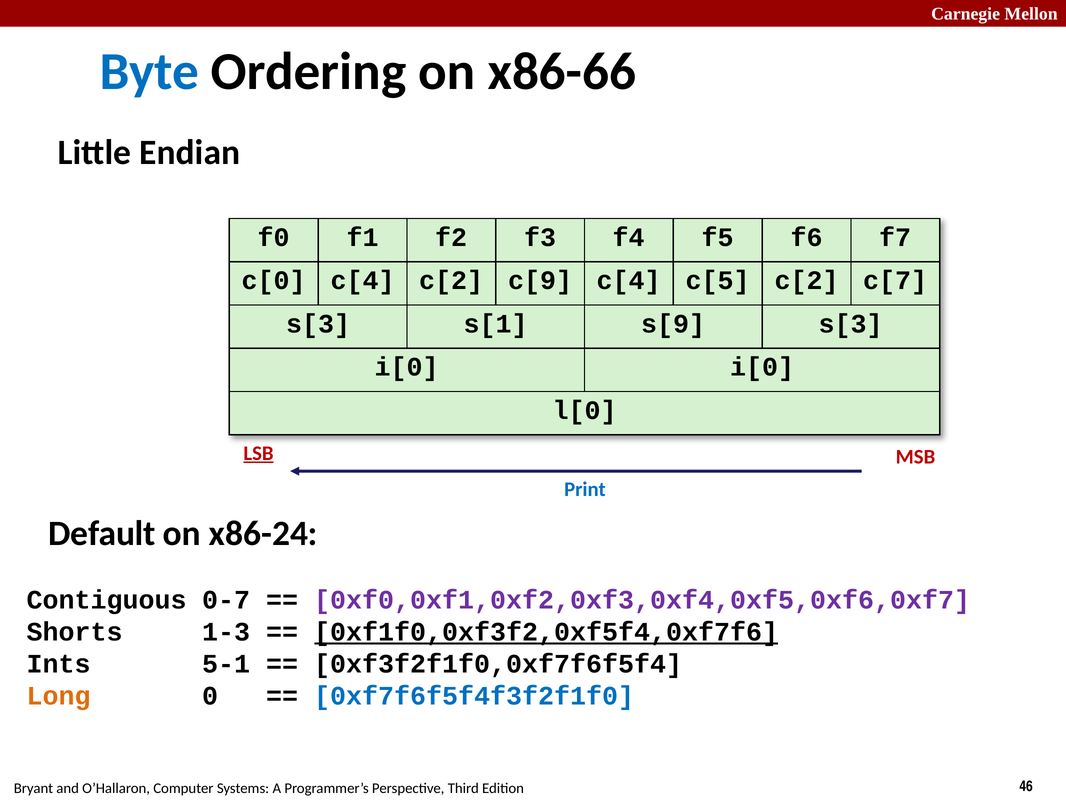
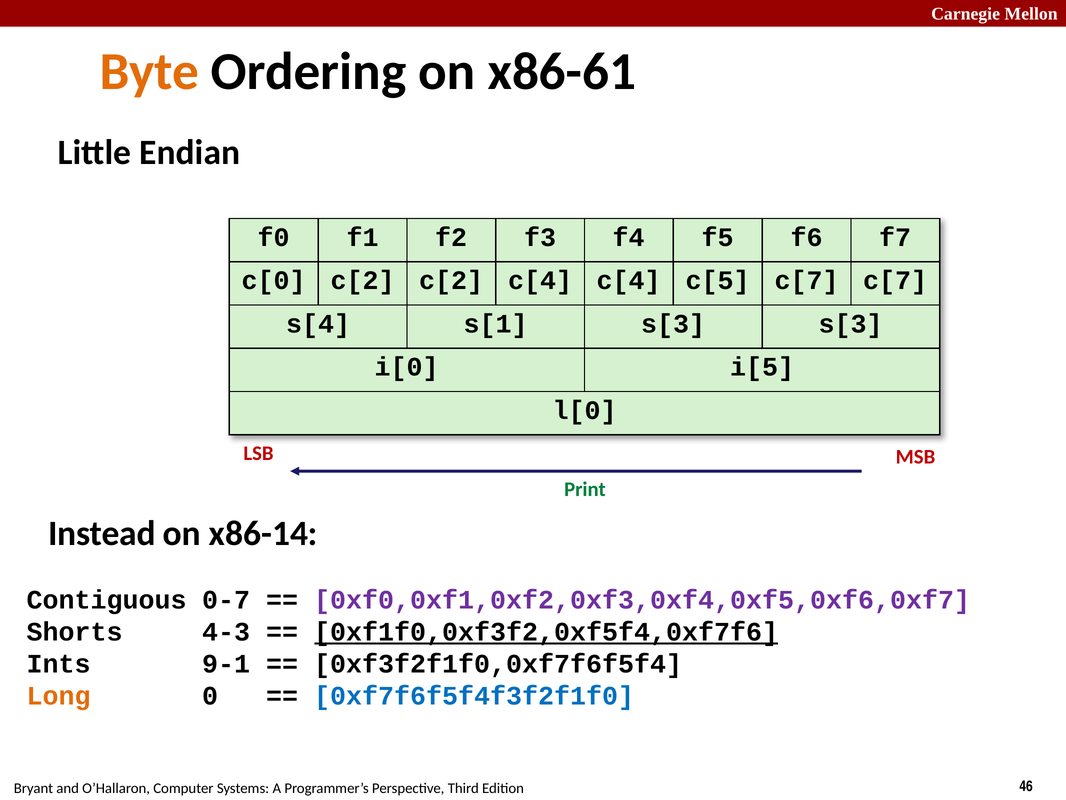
Byte colour: blue -> orange (149, 72)
x86-66: x86-66 -> x86-61 (562, 72)
c[0 c[4: c[4 -> c[2 (363, 280)
c[2 c[9: c[9 -> c[4 (540, 280)
c[5 c[2: c[2 -> c[7 (807, 280)
s[3: s[3 -> s[4 (318, 324)
s[1 s[9: s[9 -> s[3 (673, 324)
i[0 i[0: i[0 -> i[5 (762, 367)
LSB underline: present -> none (259, 453)
Print colour: blue -> green (585, 489)
Default: Default -> Instead (102, 533)
x86-24: x86-24 -> x86-14 (263, 533)
1-3: 1-3 -> 4-3 (226, 632)
5-1: 5-1 -> 9-1 (226, 664)
